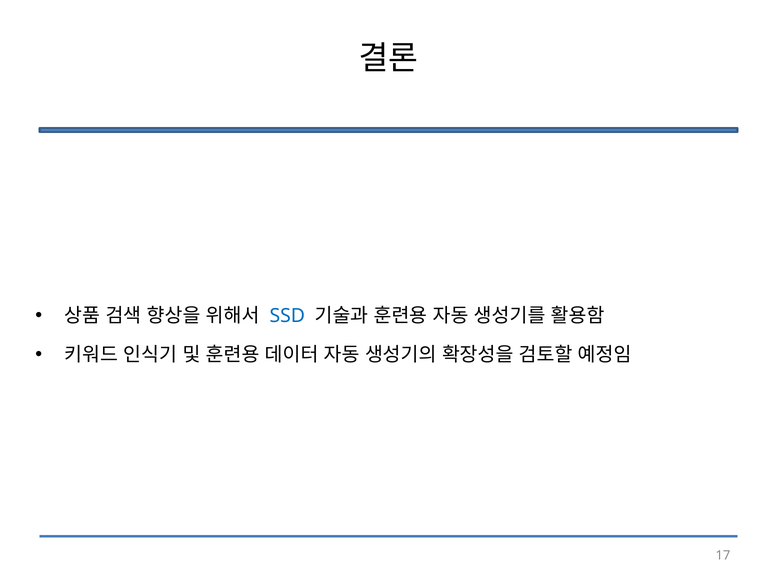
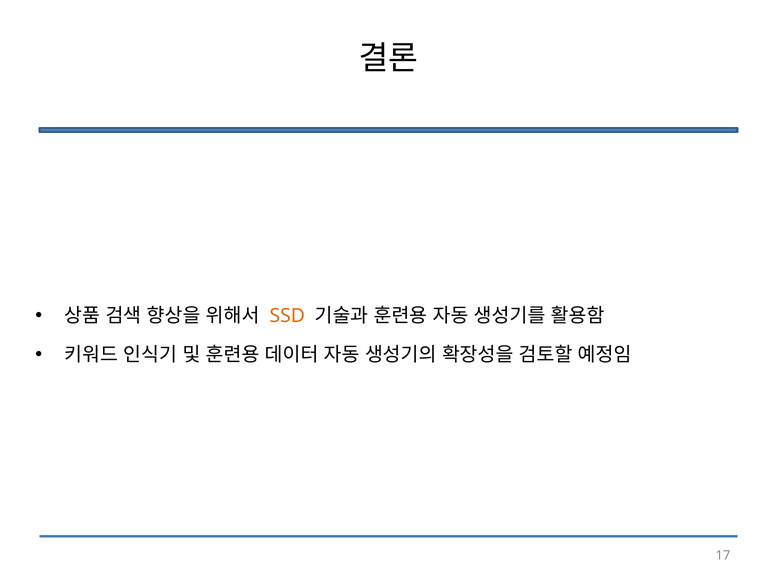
SSD colour: blue -> orange (287, 316)
